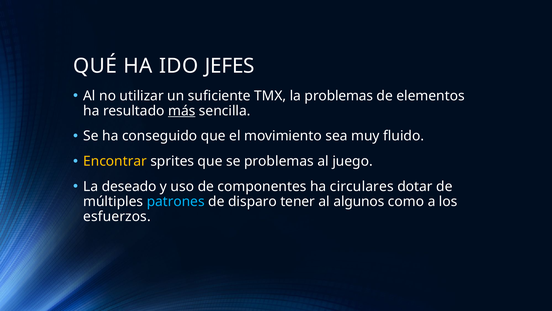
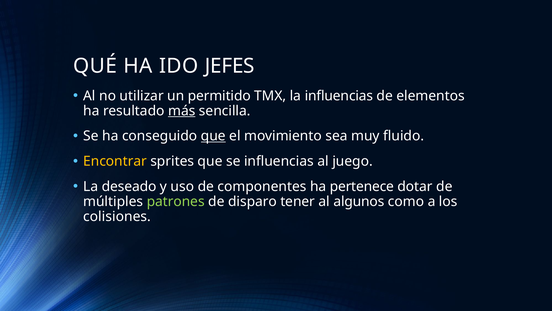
suficiente: suficiente -> permitido (219, 96)
la problemas: problemas -> influencias (339, 96)
que underline: none -> present (213, 136)
se problemas: problemas -> influencias (279, 161)
circulares: circulares -> pertenece (362, 186)
patrones colour: light blue -> light green (176, 201)
esfuerzos: esfuerzos -> colisiones (117, 216)
